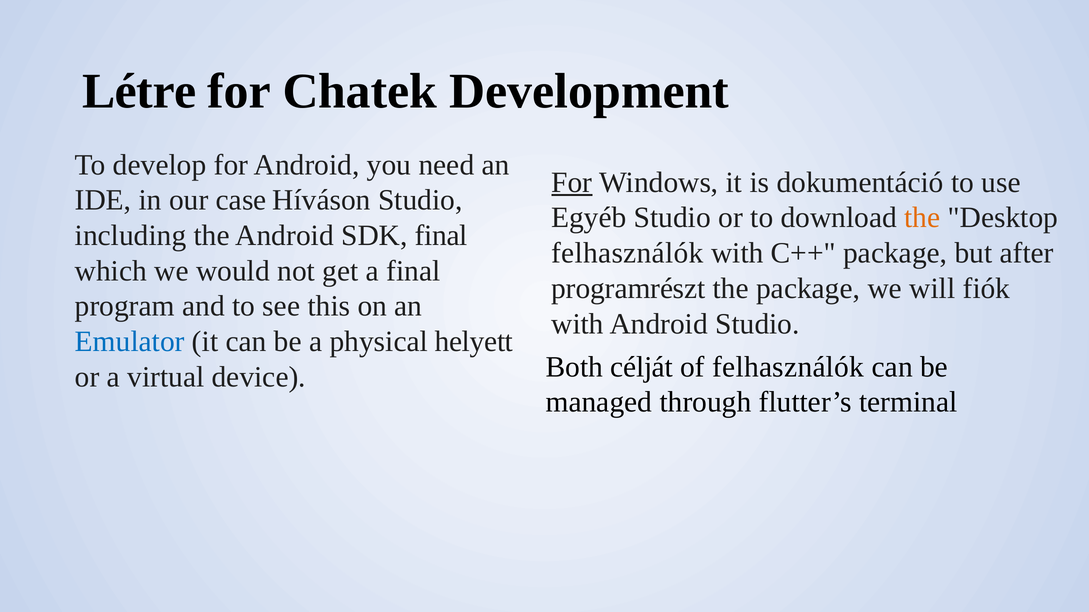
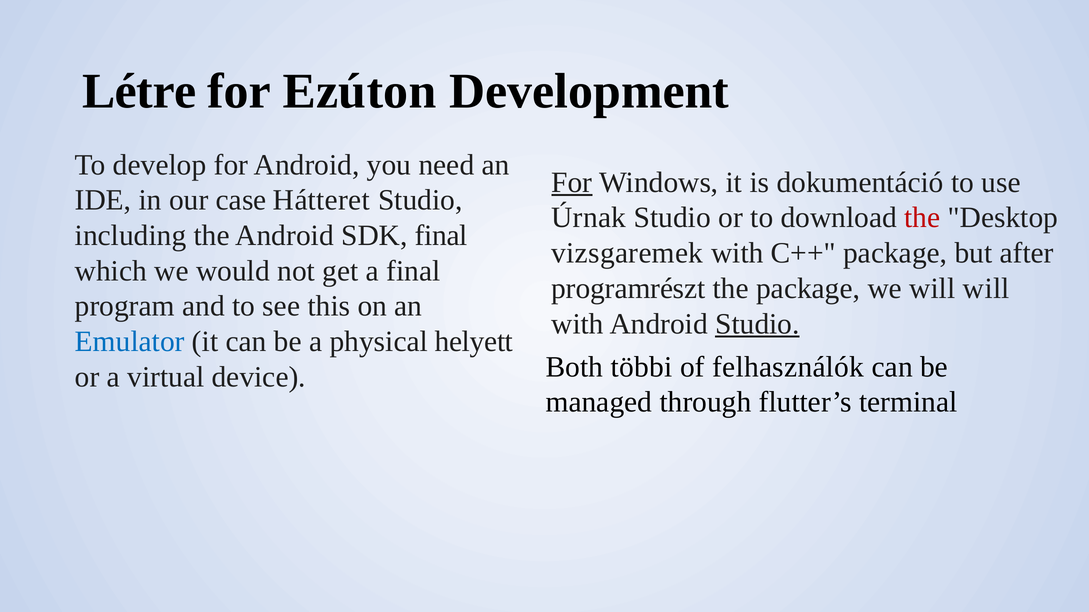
Chatek: Chatek -> Ezúton (360, 91)
Híváson: Híváson -> Hátteret (321, 200)
Egyéb: Egyéb -> Úrnak (589, 218)
the colour: orange -> red (922, 218)
felhasználók: felhasználók -> vizsgaremek (627, 253)
will fiók: fiók -> will (986, 289)
Studio underline: none -> present (757, 324)
célját: célját -> többi (641, 367)
